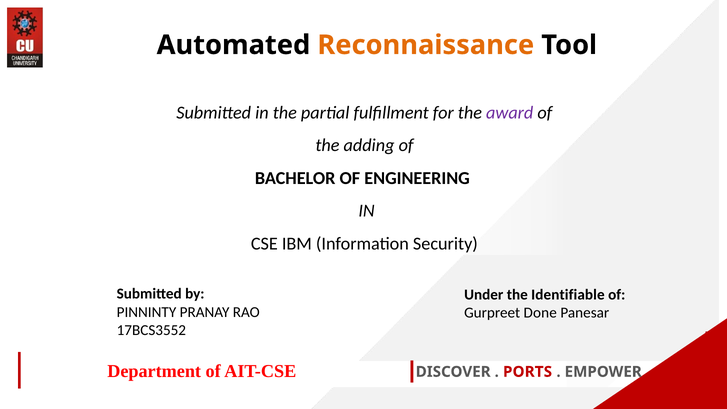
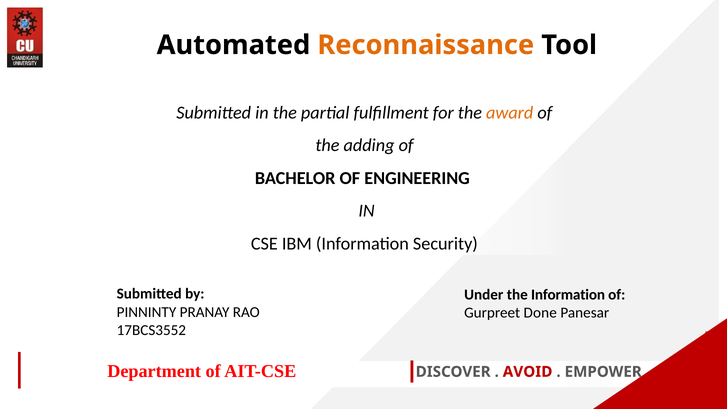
award colour: purple -> orange (510, 113)
the Identifiable: Identifiable -> Information (568, 295)
PORTS: PORTS -> AVOID (528, 372)
